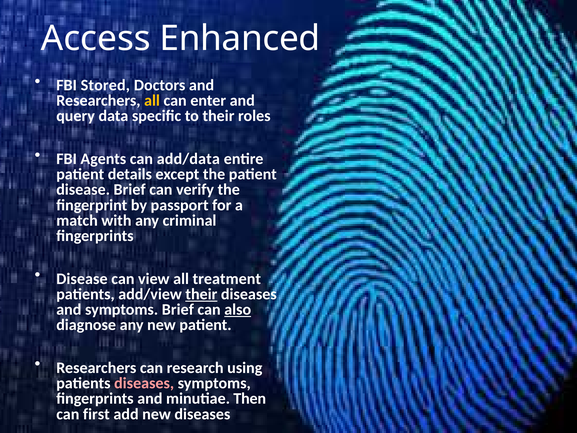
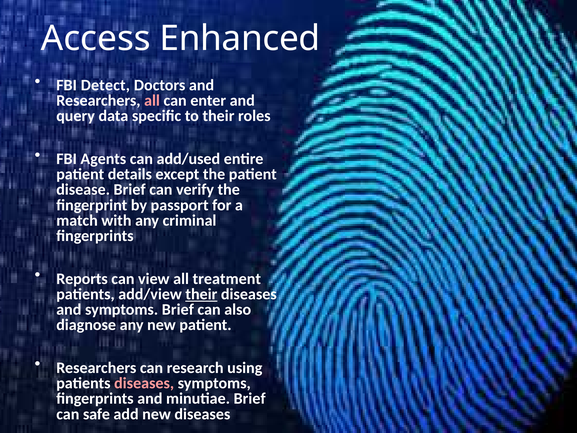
Stored: Stored -> Detect (105, 85)
all colour: yellow -> pink (152, 101)
add/data: add/data -> add/used (188, 159)
Disease: Disease -> Reports (82, 279)
also underline: present -> none (238, 309)
minutiae Then: Then -> Brief (250, 398)
first: first -> safe (96, 414)
